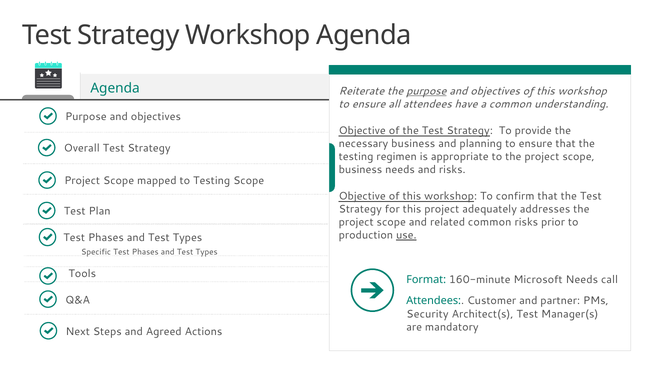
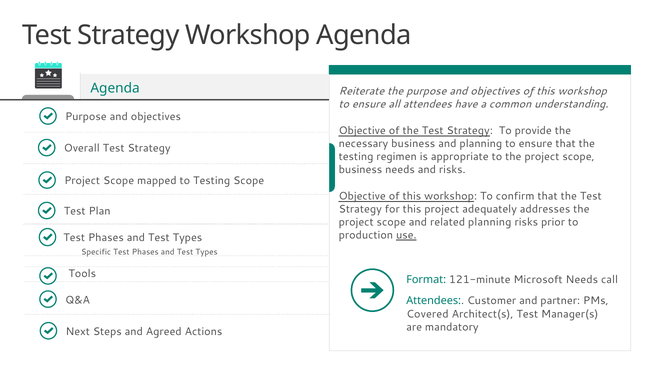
purpose underline: present -> none (426, 91)
related common: common -> planning (490, 222)
160-minute: 160-minute -> 121-minute (480, 279)
Security: Security -> Covered (427, 313)
